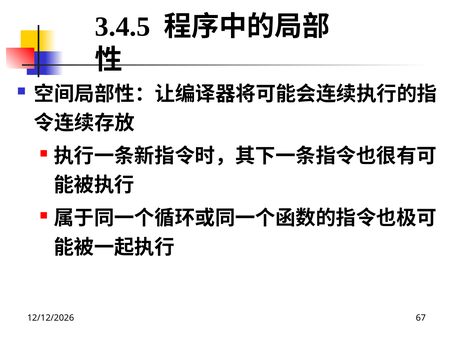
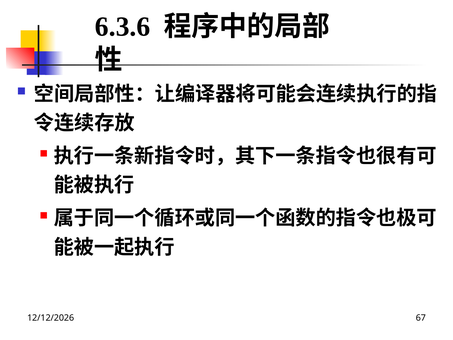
3.4.5: 3.4.5 -> 6.3.6 (123, 27)
